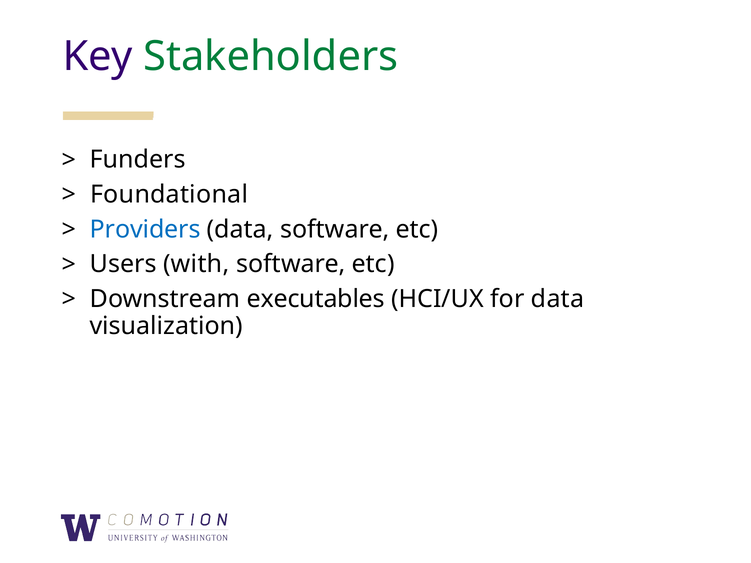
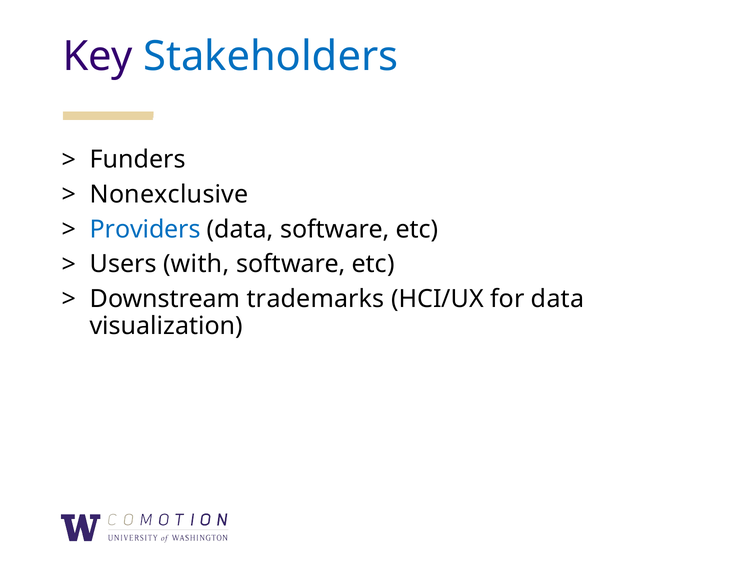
Stakeholders colour: green -> blue (271, 57)
Foundational: Foundational -> Nonexclusive (169, 195)
executables: executables -> trademarks (316, 299)
